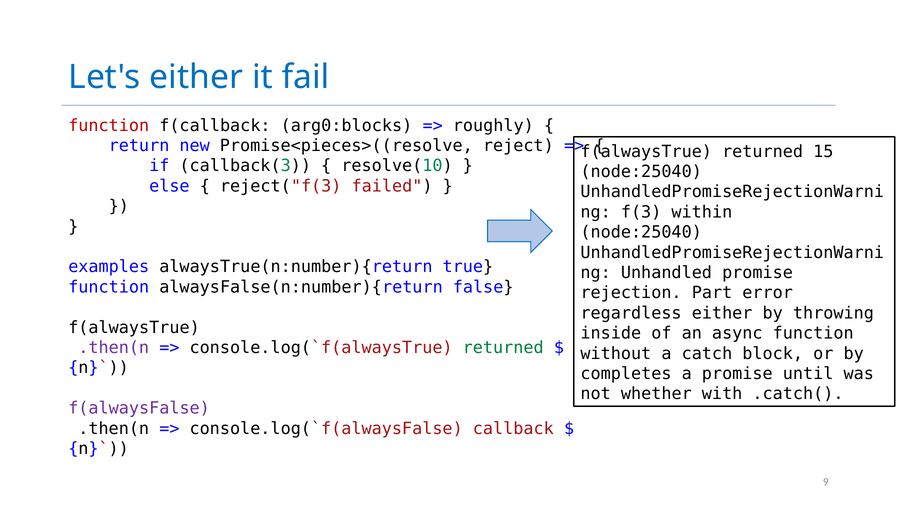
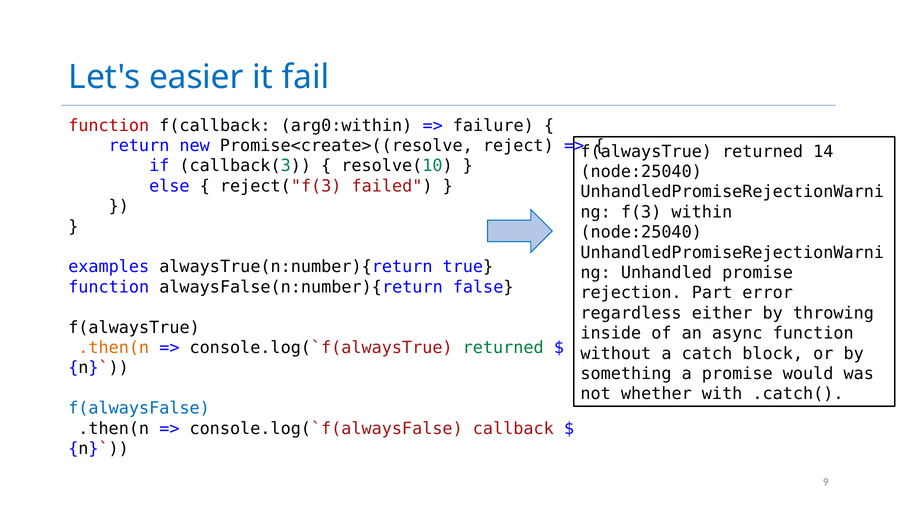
Let's either: either -> easier (196, 77)
arg0:blocks: arg0:blocks -> arg0:within (346, 125)
roughly: roughly -> failure (493, 125)
Promise<pieces>((resolve: Promise<pieces>((resolve -> Promise<create>((resolve (346, 146)
15: 15 -> 14 (823, 151)
.then(n colour: purple -> orange (114, 347)
completes: completes -> something (626, 373)
until: until -> would (808, 373)
f(alwaysFalse colour: purple -> blue (139, 408)
